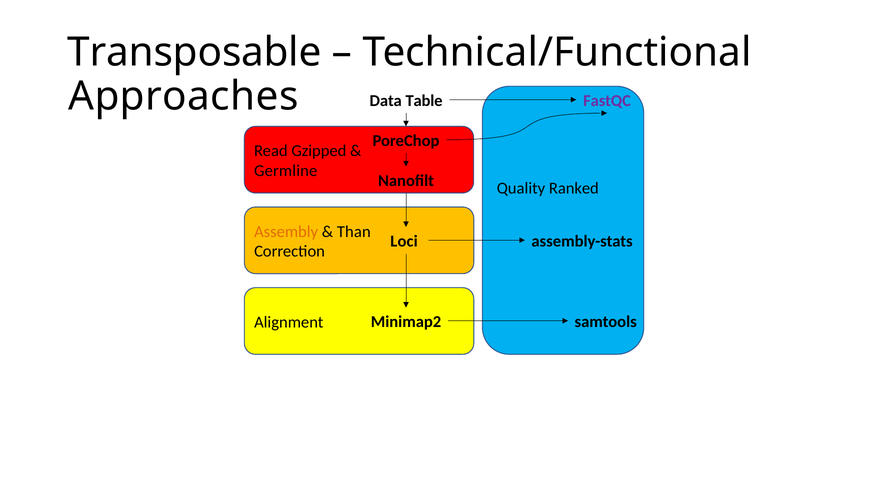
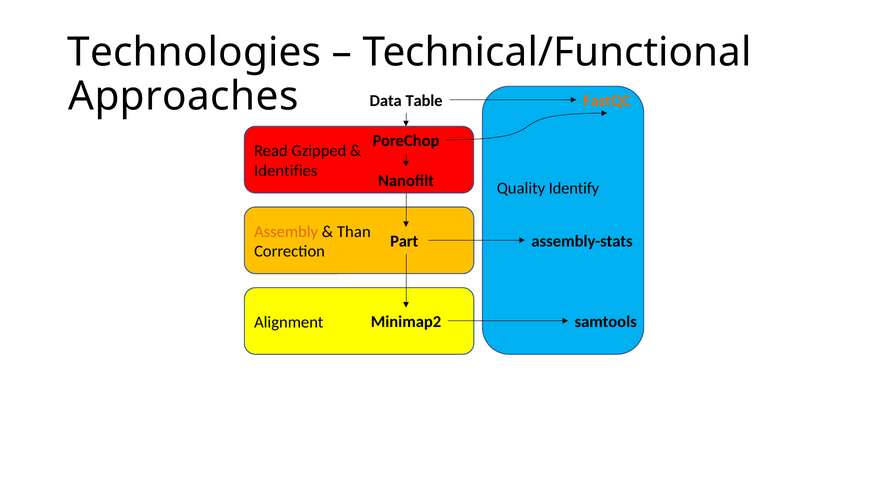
Transposable: Transposable -> Technologies (194, 52)
FastQC colour: purple -> orange (607, 101)
Germline: Germline -> Identifies (286, 171)
Ranked: Ranked -> Identify (574, 188)
Loci: Loci -> Part (404, 241)
